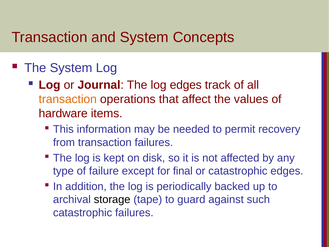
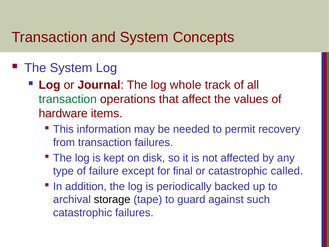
log edges: edges -> whole (186, 85)
transaction colour: orange -> green (68, 99)
catastrophic edges: edges -> called (287, 171)
